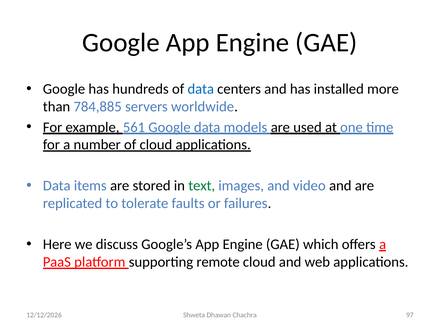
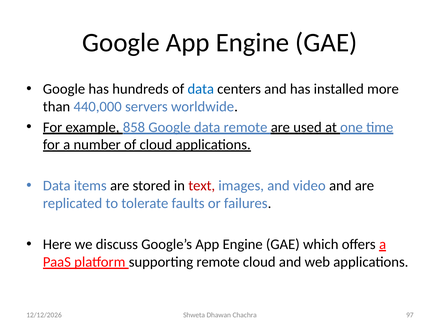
784,885: 784,885 -> 440,000 (98, 107)
561: 561 -> 858 (134, 127)
data models: models -> remote (245, 127)
text colour: green -> red (202, 186)
